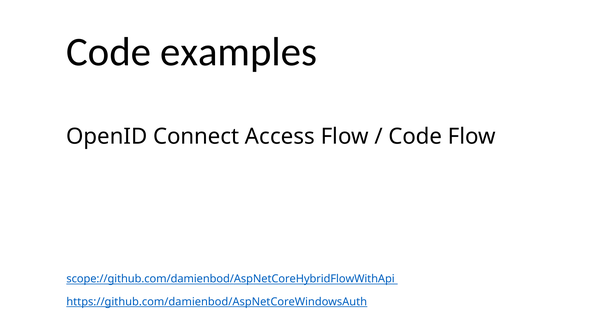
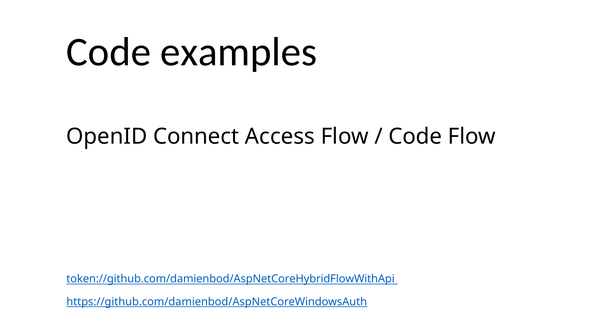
scope://github.com/damienbod/AspNetCoreHybridFlowWithApi: scope://github.com/damienbod/AspNetCoreHybridFlowWithApi -> token://github.com/damienbod/AspNetCoreHybridFlowWithApi (230, 279)
